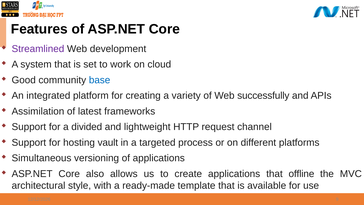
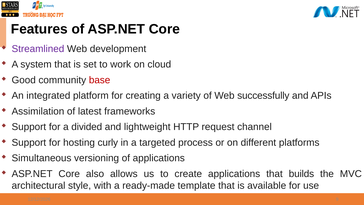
base colour: blue -> red (100, 80)
vault: vault -> curly (108, 142)
offline: offline -> builds (301, 174)
